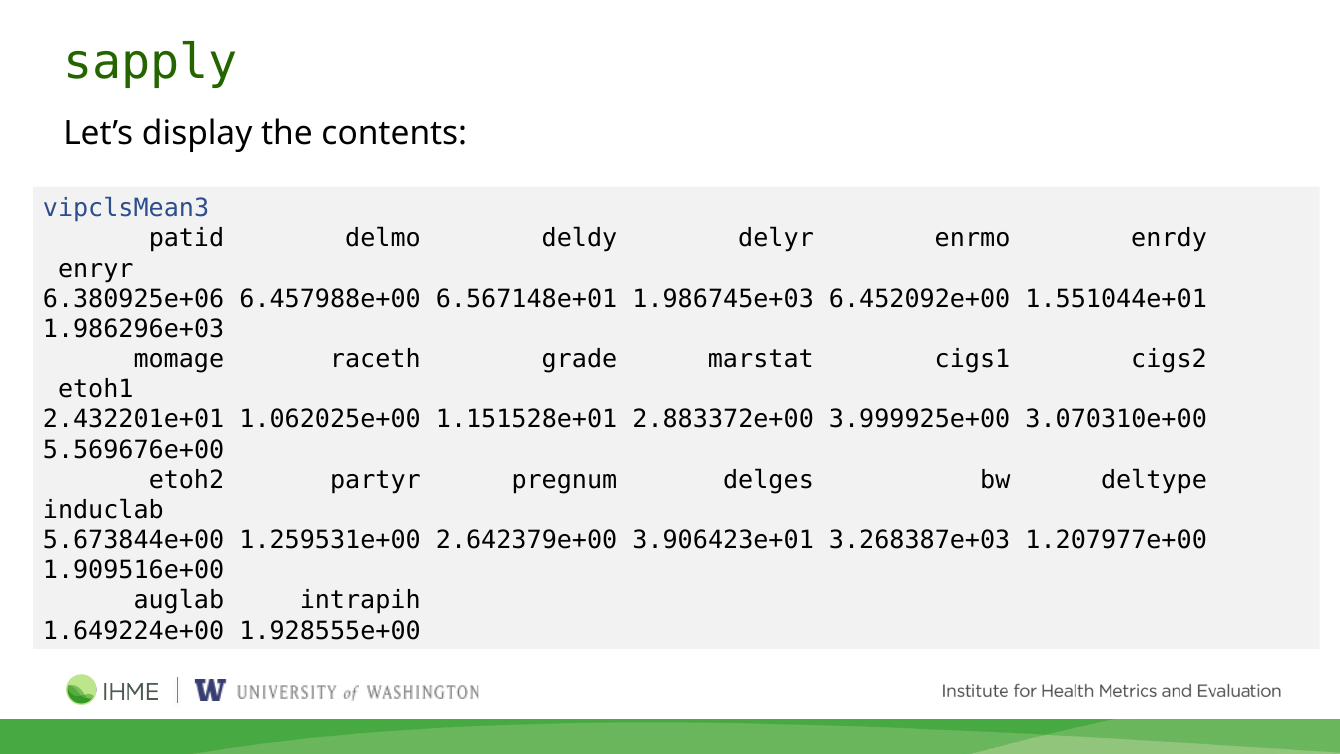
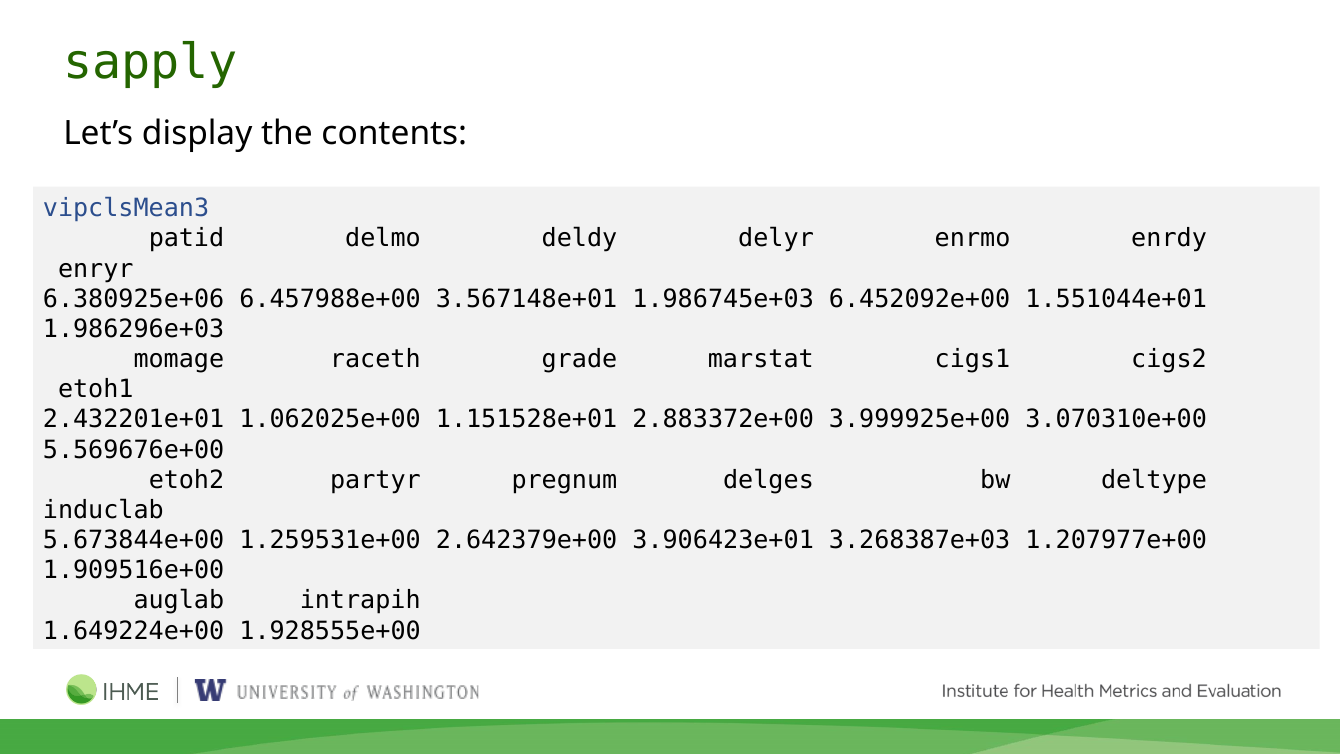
6.567148e+01: 6.567148e+01 -> 3.567148e+01 (527, 299)
